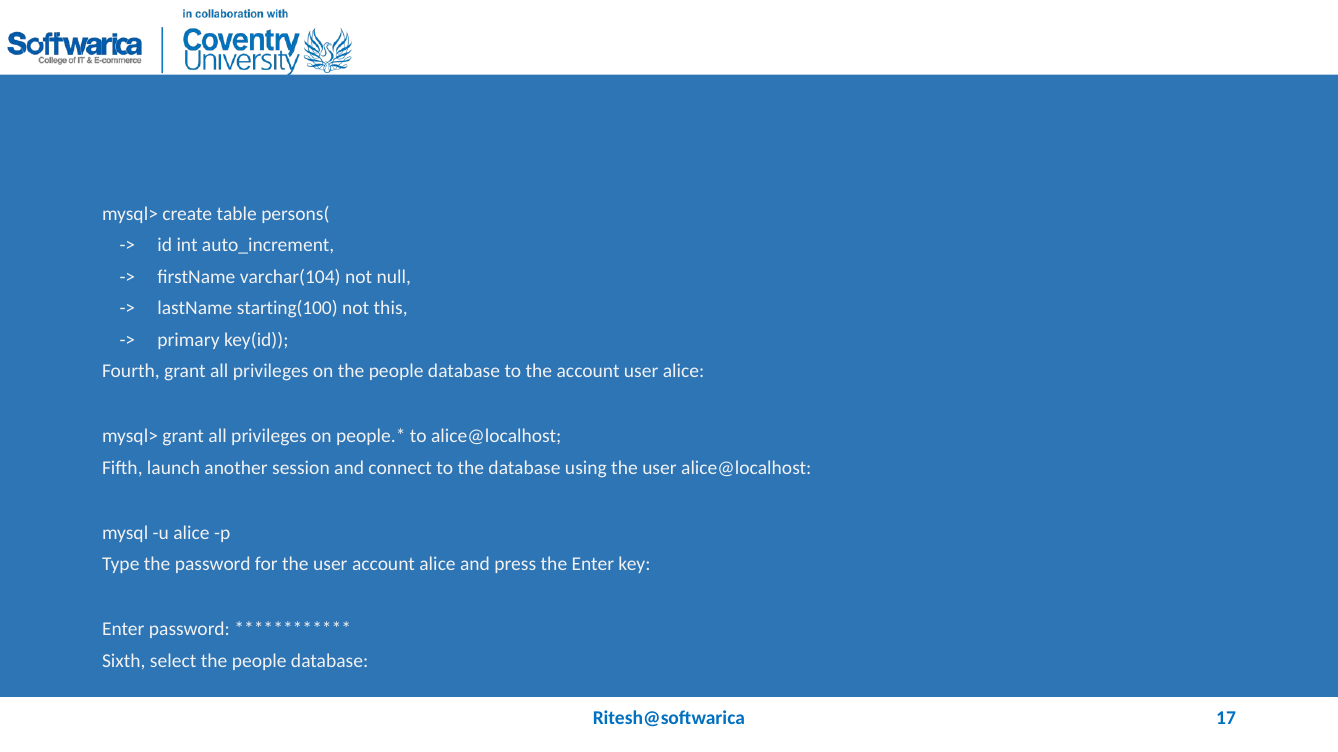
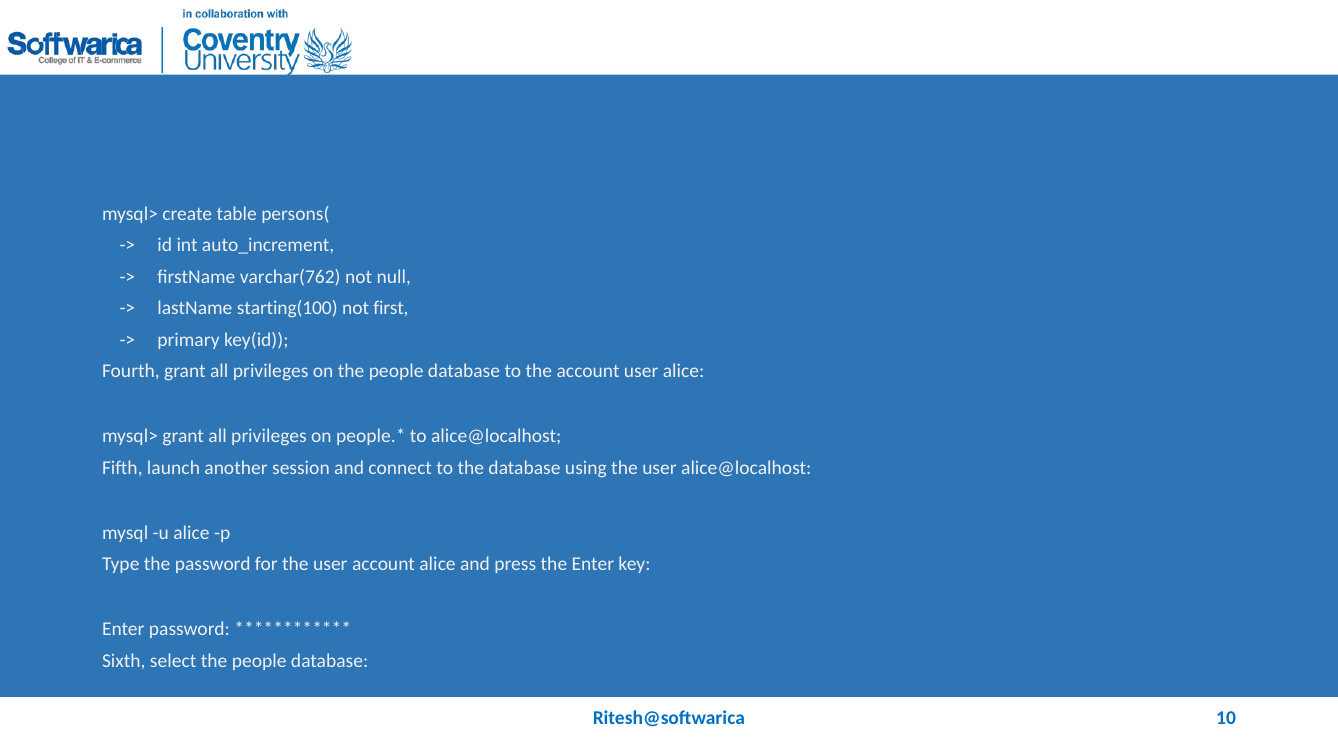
varchar(104: varchar(104 -> varchar(762 (290, 277)
this: this -> first (391, 309)
17: 17 -> 10 (1226, 719)
